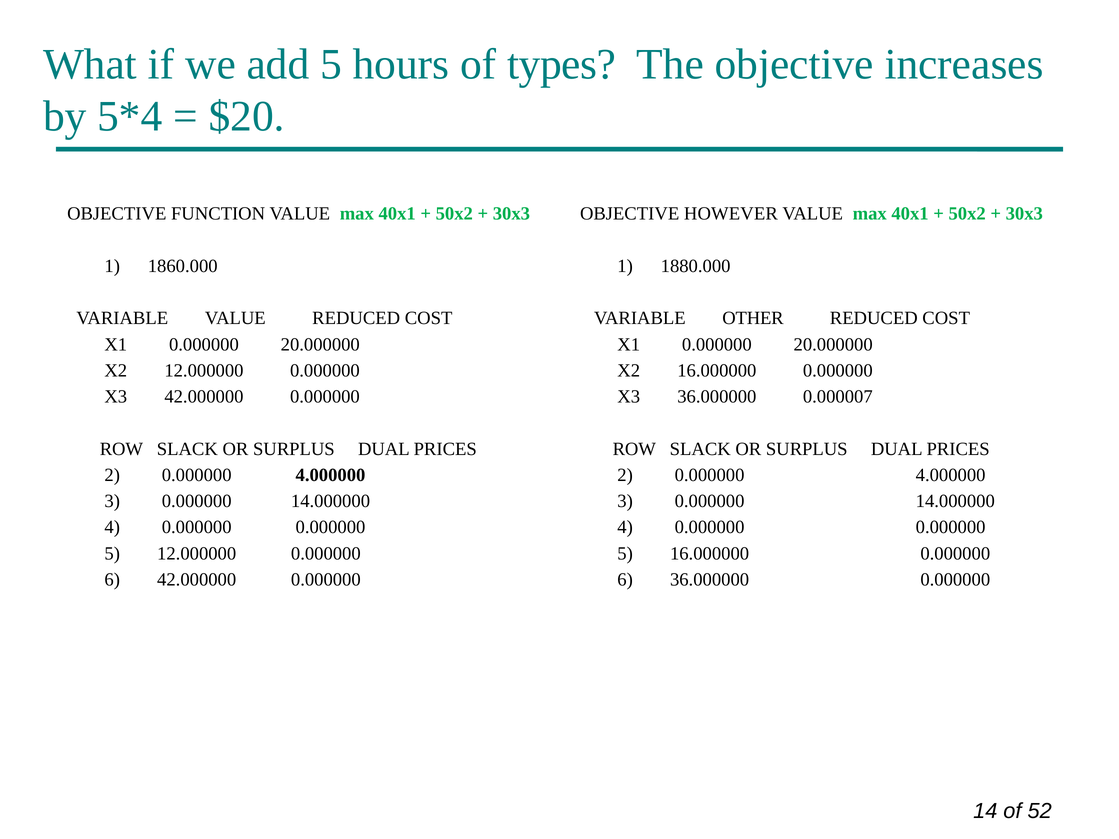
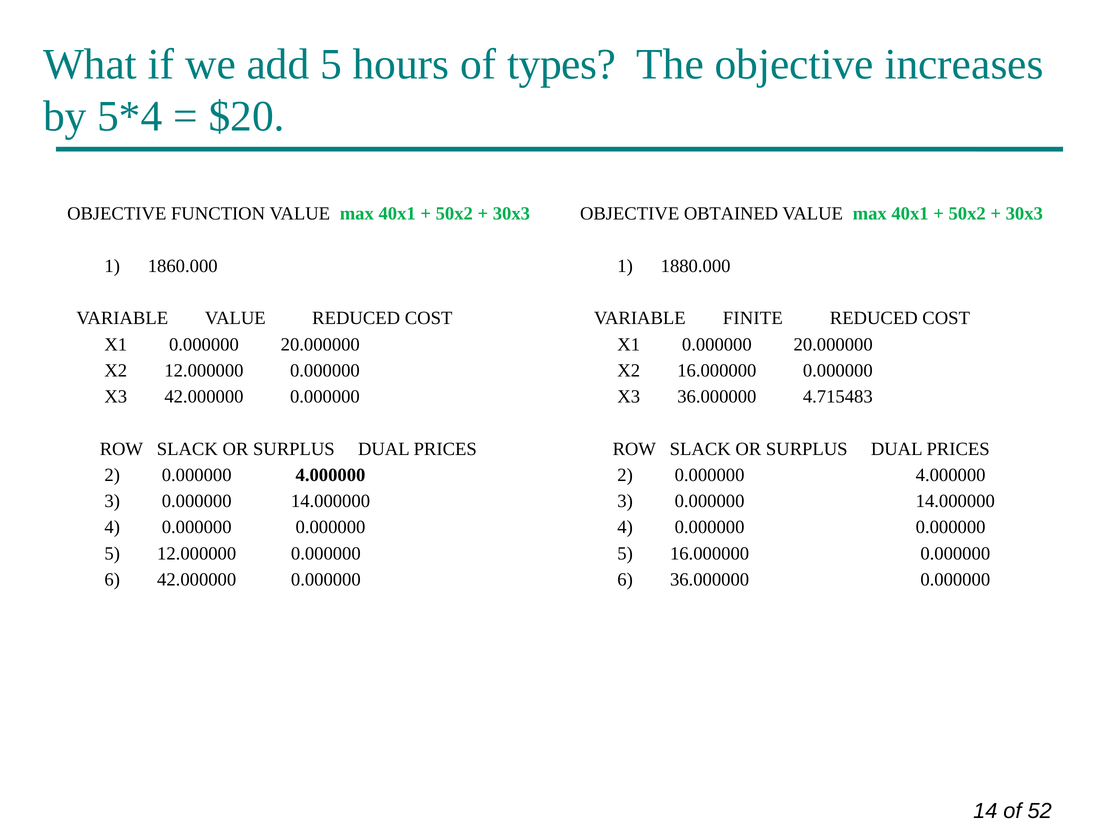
HOWEVER: HOWEVER -> OBTAINED (731, 214)
OTHER: OTHER -> FINITE (753, 318)
0.000007: 0.000007 -> 4.715483 (838, 397)
